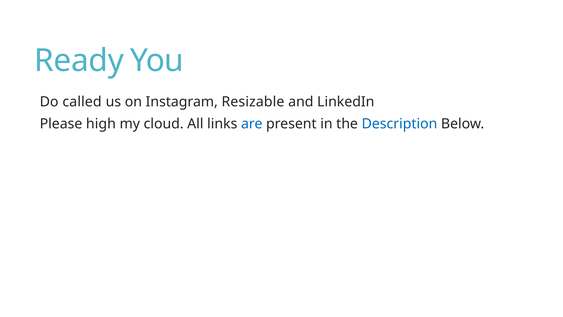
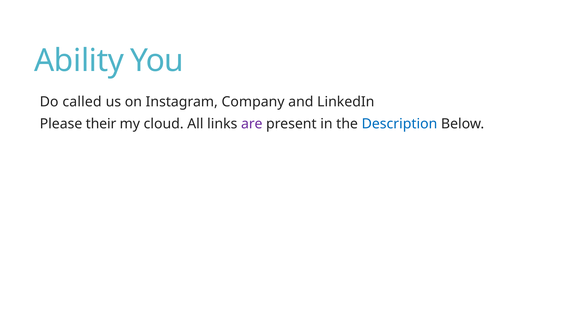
Ready: Ready -> Ability (79, 61)
Resizable: Resizable -> Company (253, 102)
high: high -> their (101, 124)
are colour: blue -> purple (252, 124)
